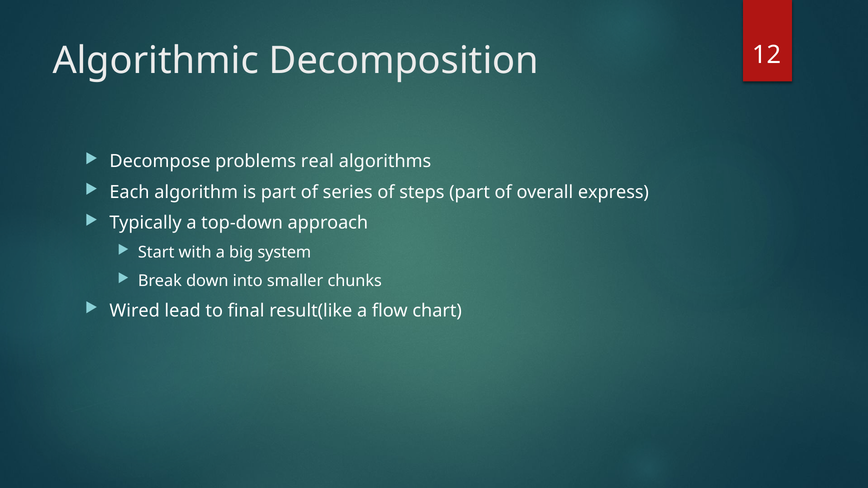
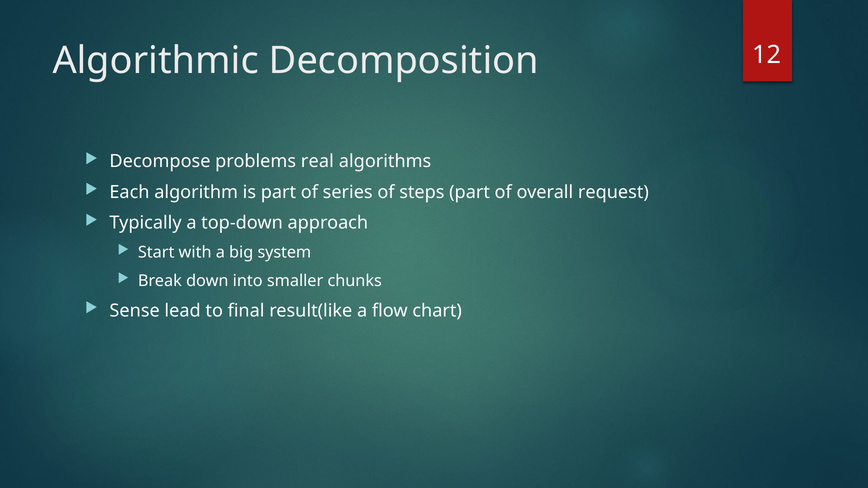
express: express -> request (613, 192)
Wired: Wired -> Sense (135, 311)
